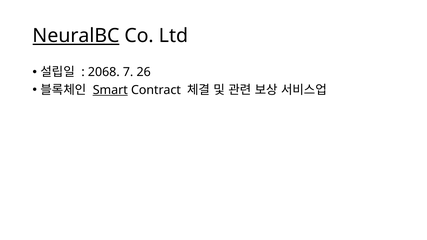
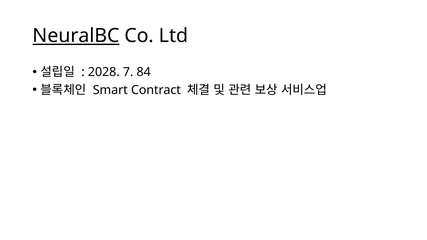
2068: 2068 -> 2028 (104, 72)
26: 26 -> 84 (144, 72)
Smart underline: present -> none (110, 90)
